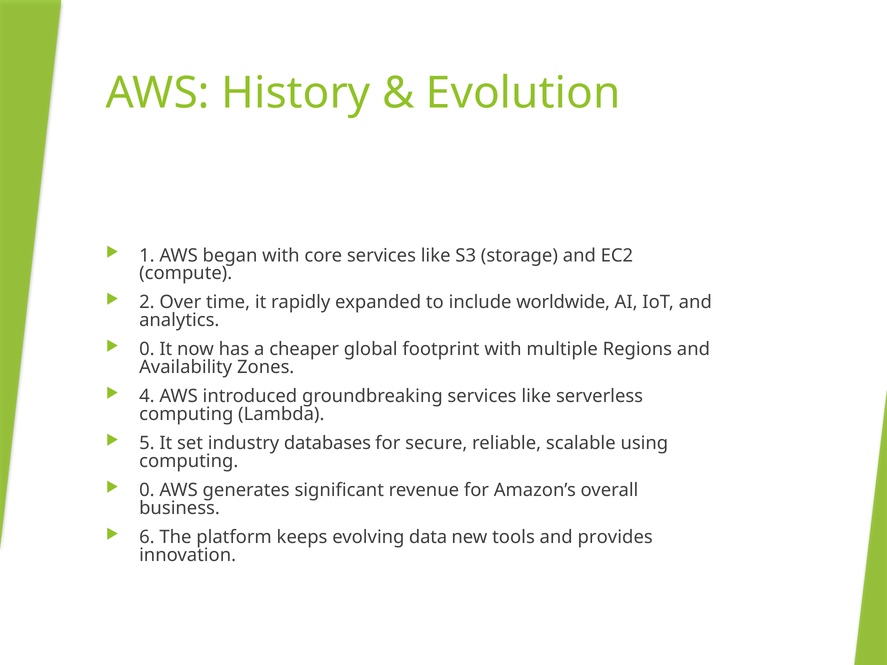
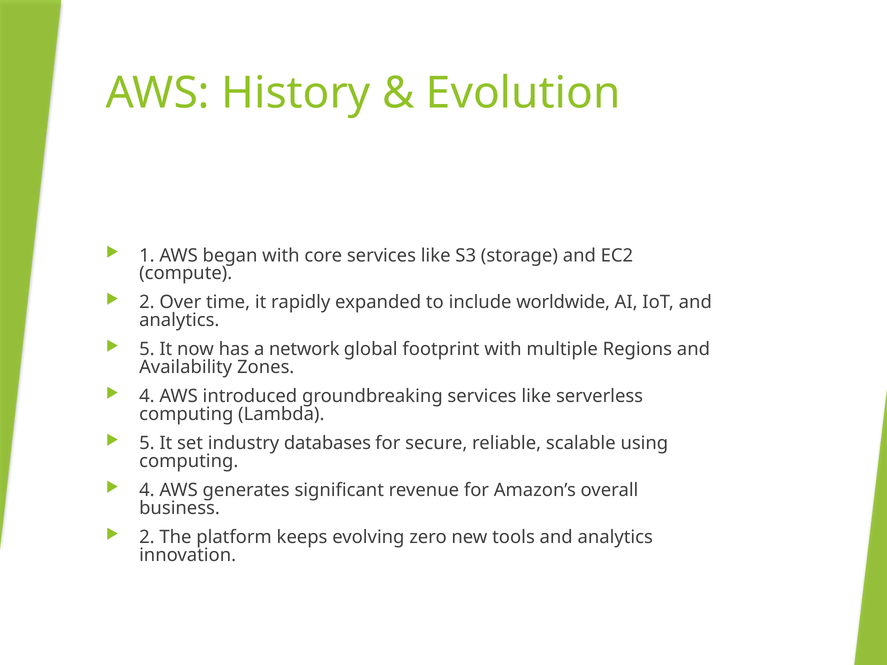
0: 0 -> 5 (147, 349)
cheaper: cheaper -> network (304, 349)
0: 0 -> 4 (147, 490)
6: 6 -> 2 (147, 537)
data: data -> zero (428, 537)
tools and provides: provides -> analytics (615, 537)
